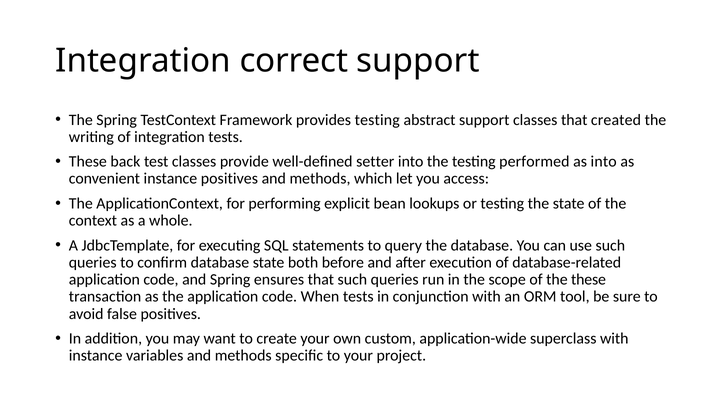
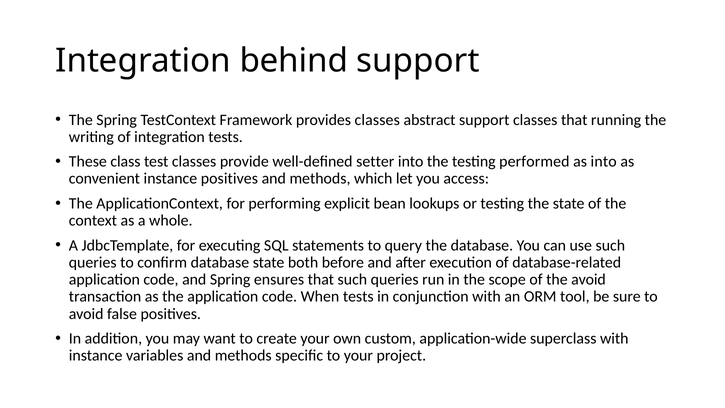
correct: correct -> behind (294, 61)
provides testing: testing -> classes (377, 120)
created: created -> running (616, 120)
back: back -> class (125, 162)
the these: these -> avoid (588, 279)
